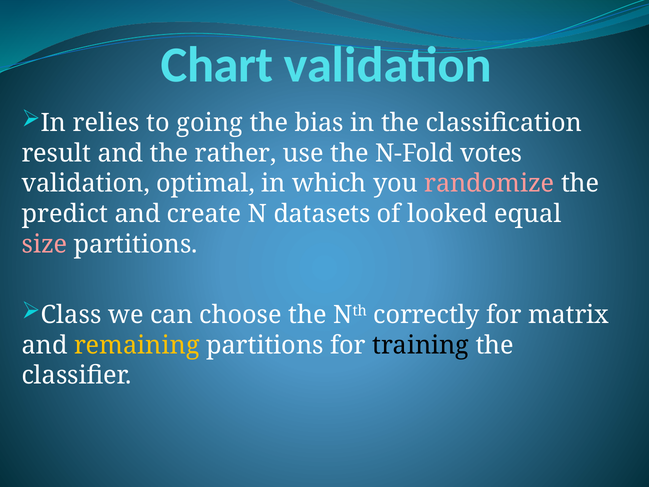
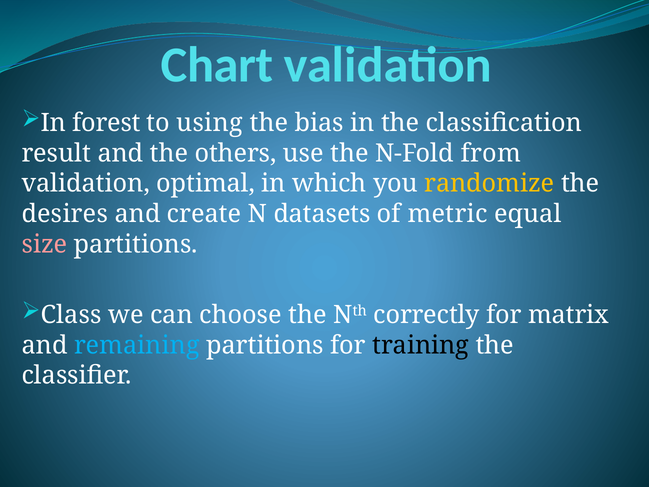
relies: relies -> forest (106, 123)
going: going -> using (210, 123)
rather: rather -> others (236, 153)
votes: votes -> from (491, 153)
randomize colour: pink -> yellow (489, 183)
predict: predict -> desires (65, 214)
looked: looked -> metric (448, 214)
remaining colour: yellow -> light blue (137, 345)
